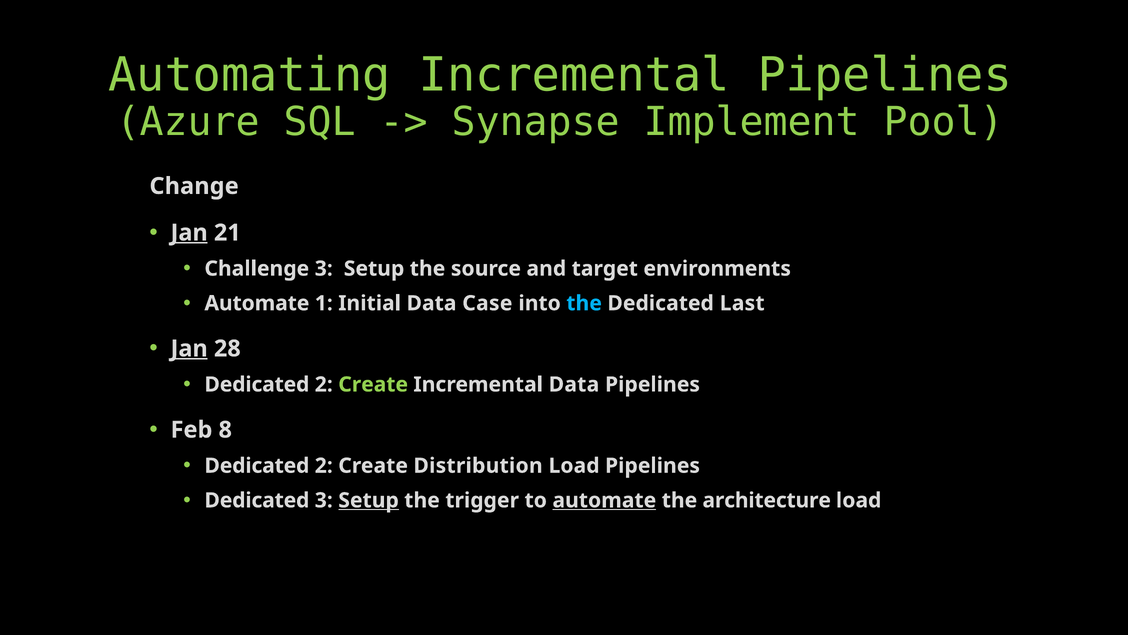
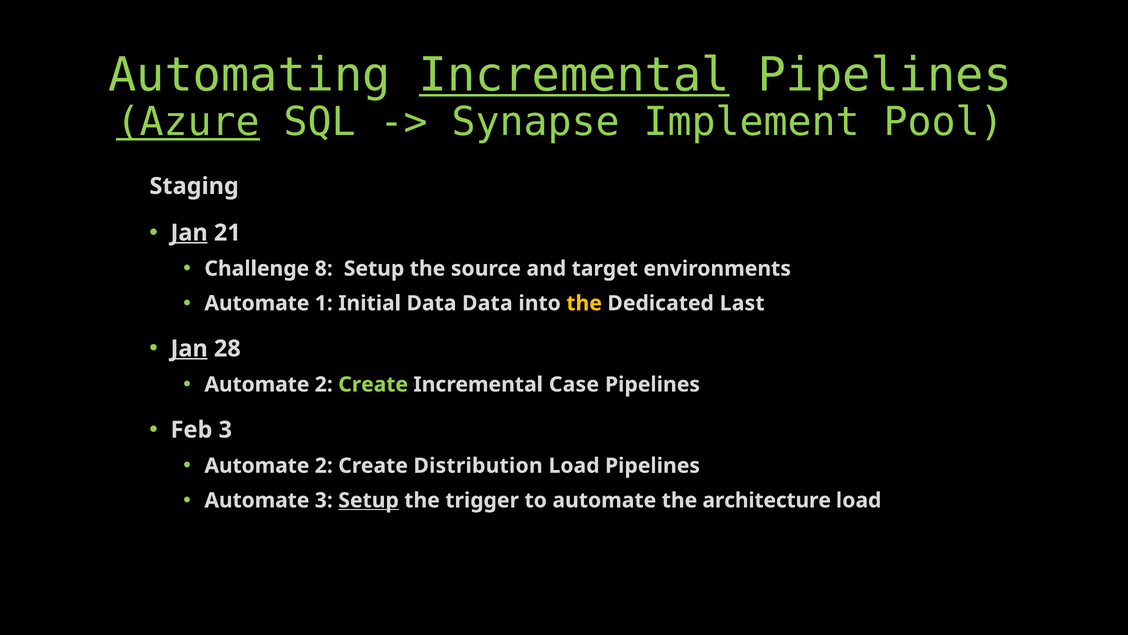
Incremental underline: none -> present (574, 75)
Azure underline: none -> present (188, 122)
Change: Change -> Staging (194, 186)
Challenge 3: 3 -> 8 (324, 268)
Data Case: Case -> Data (487, 303)
the colour: light blue -> yellow (584, 303)
Dedicated: Dedicated -> Automate (257, 384)
Incremental Data: Data -> Case (574, 384)
Feb 8: 8 -> 3 (225, 430)
Dedicated: Dedicated -> Automate (257, 465)
Dedicated: Dedicated -> Automate (257, 500)
automate underline: present -> none (604, 500)
